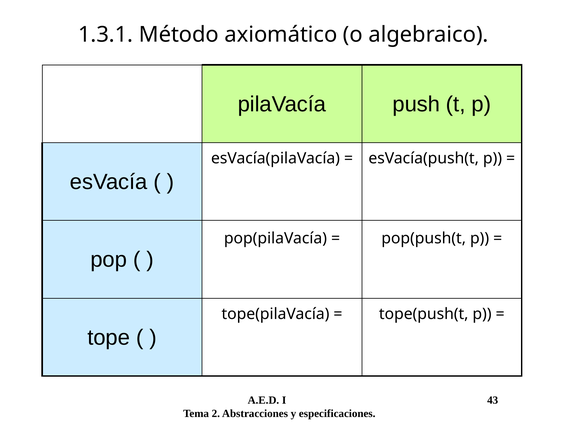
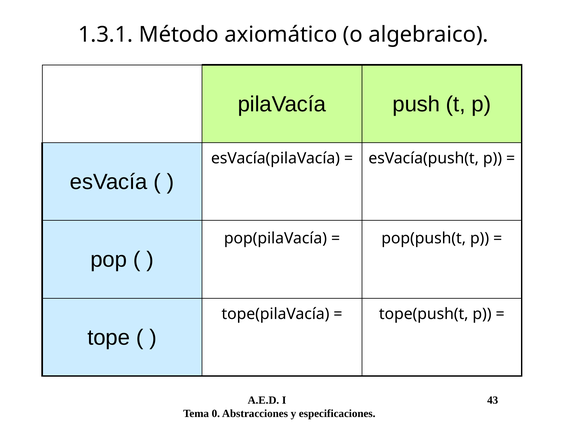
2: 2 -> 0 (216, 413)
